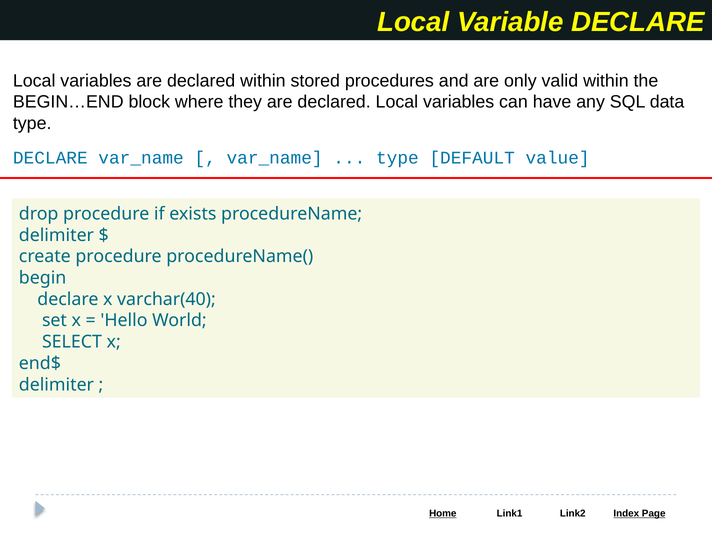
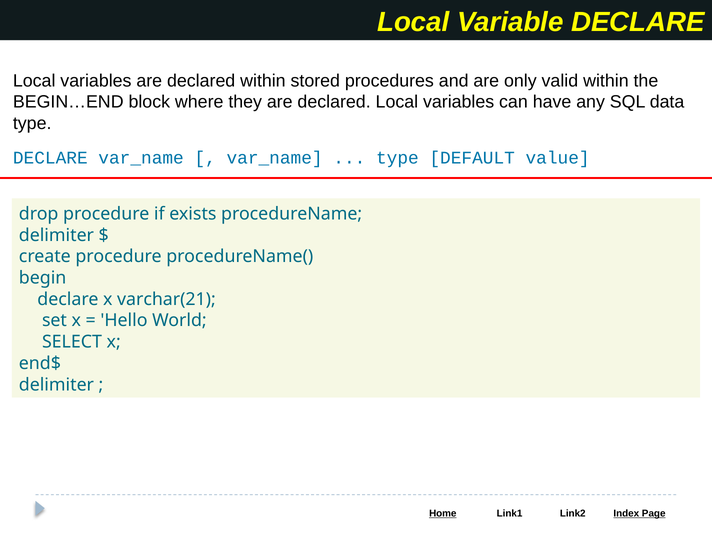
varchar(40: varchar(40 -> varchar(21 (166, 299)
